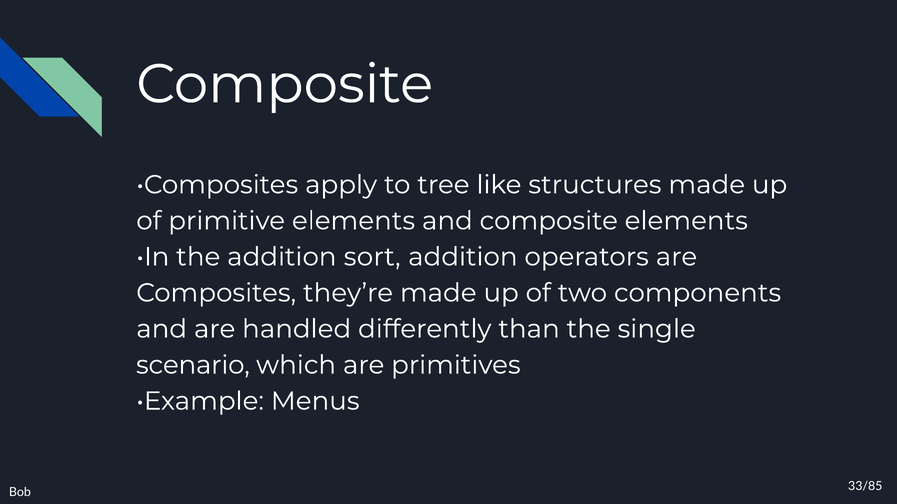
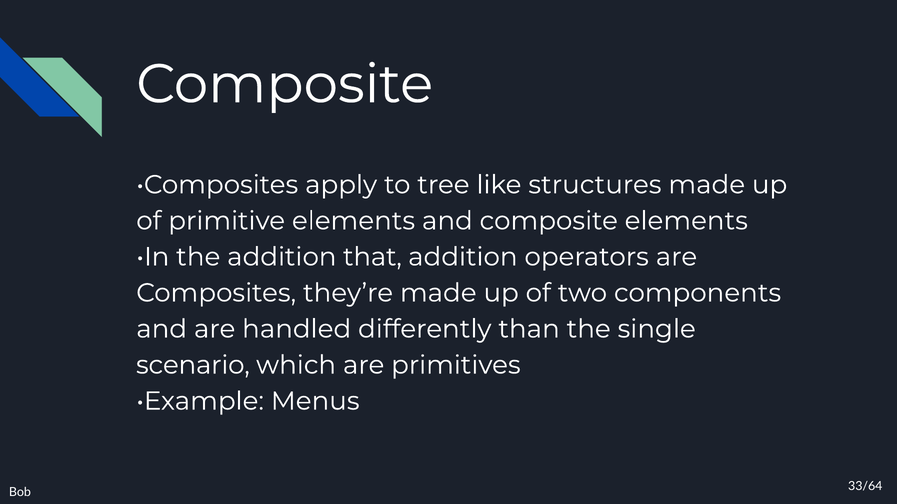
sort: sort -> that (372, 257)
33/85: 33/85 -> 33/64 (865, 487)
